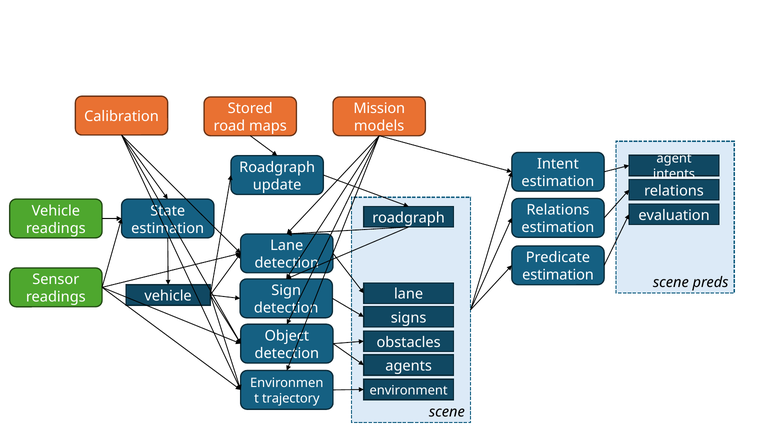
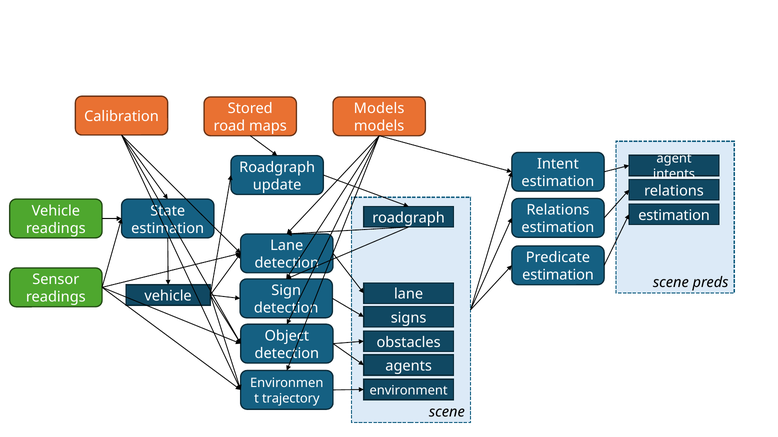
Mission: Mission -> Models (379, 109)
evaluation: evaluation -> estimation (674, 216)
